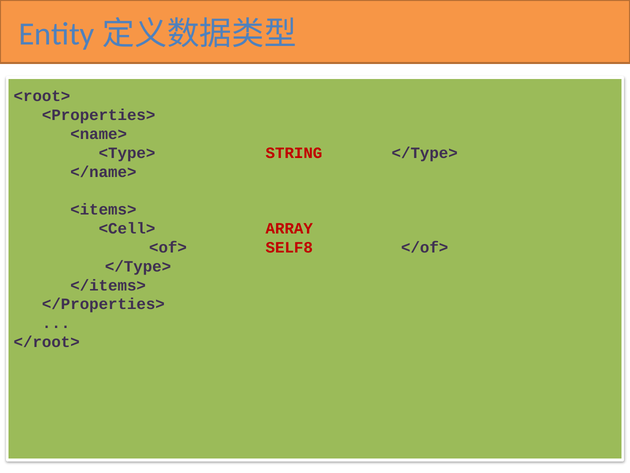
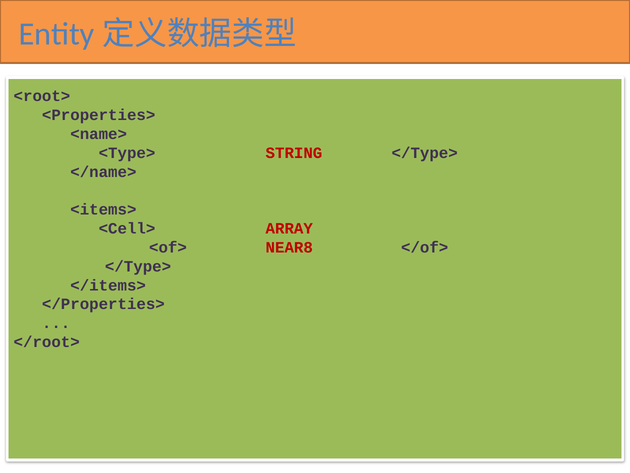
SELF8: SELF8 -> NEAR8 (289, 247)
